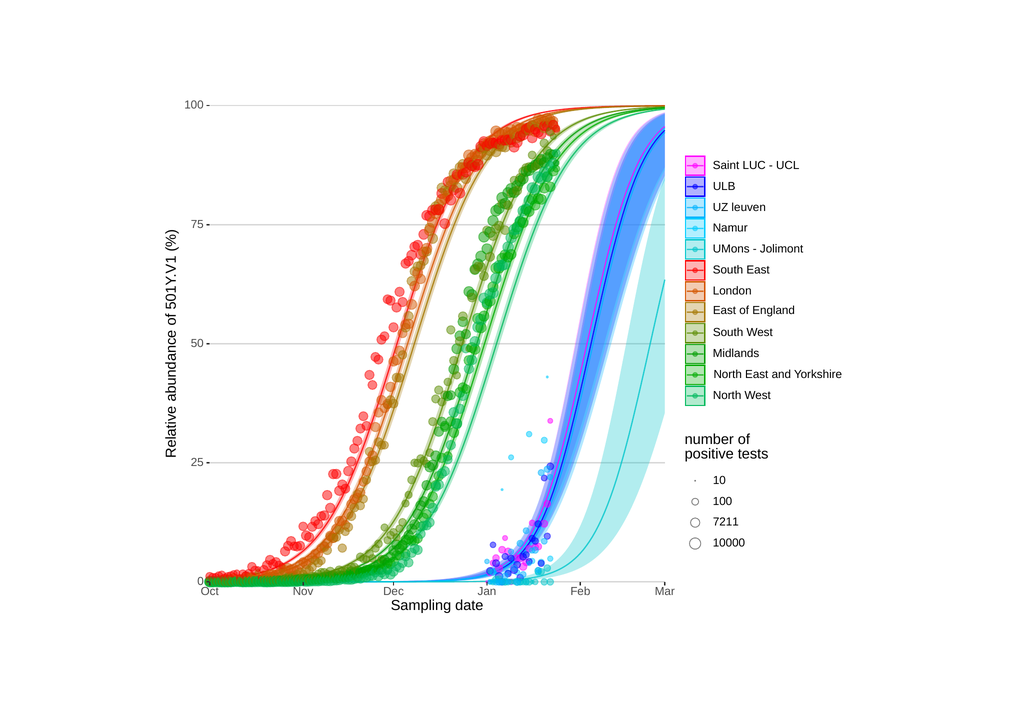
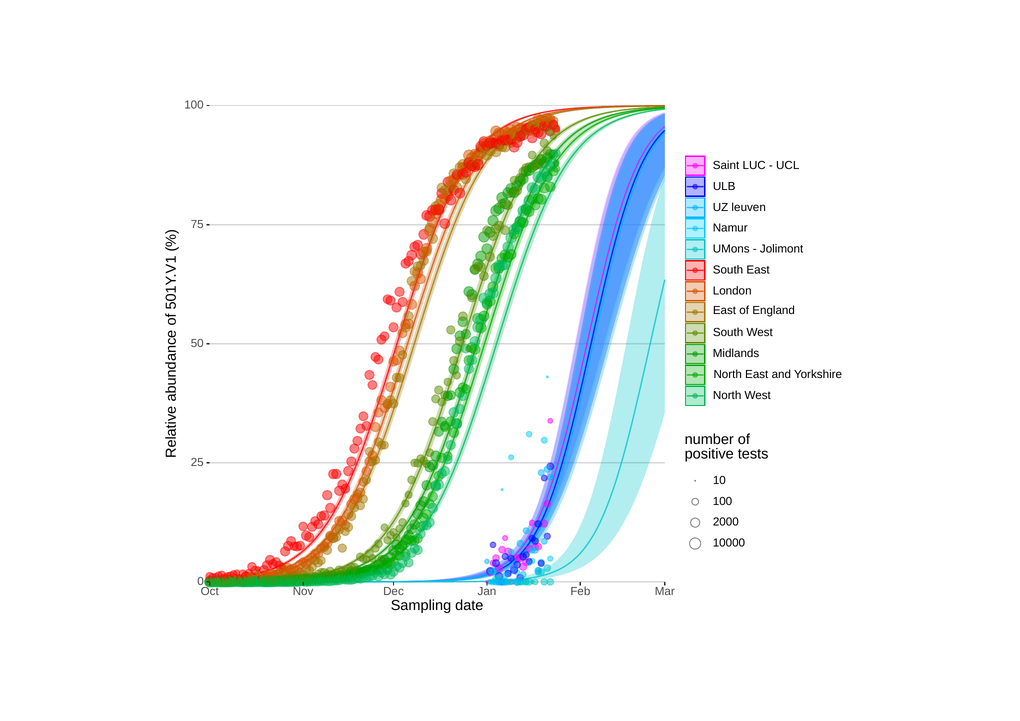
7211: 7211 -> 2000 (726, 522)
